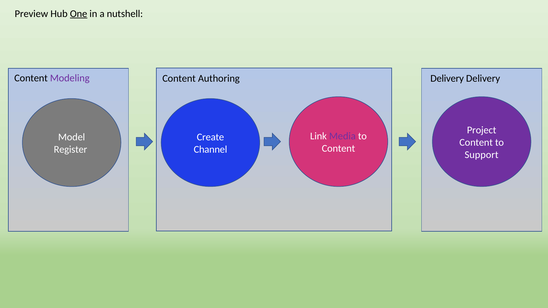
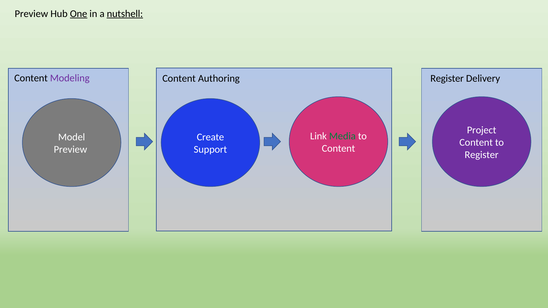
nutshell underline: none -> present (125, 14)
Authoring Delivery: Delivery -> Register (447, 78)
Media colour: purple -> green (342, 136)
Register: Register -> Preview (70, 150)
Channel: Channel -> Support (210, 150)
Support: Support -> Register (482, 155)
